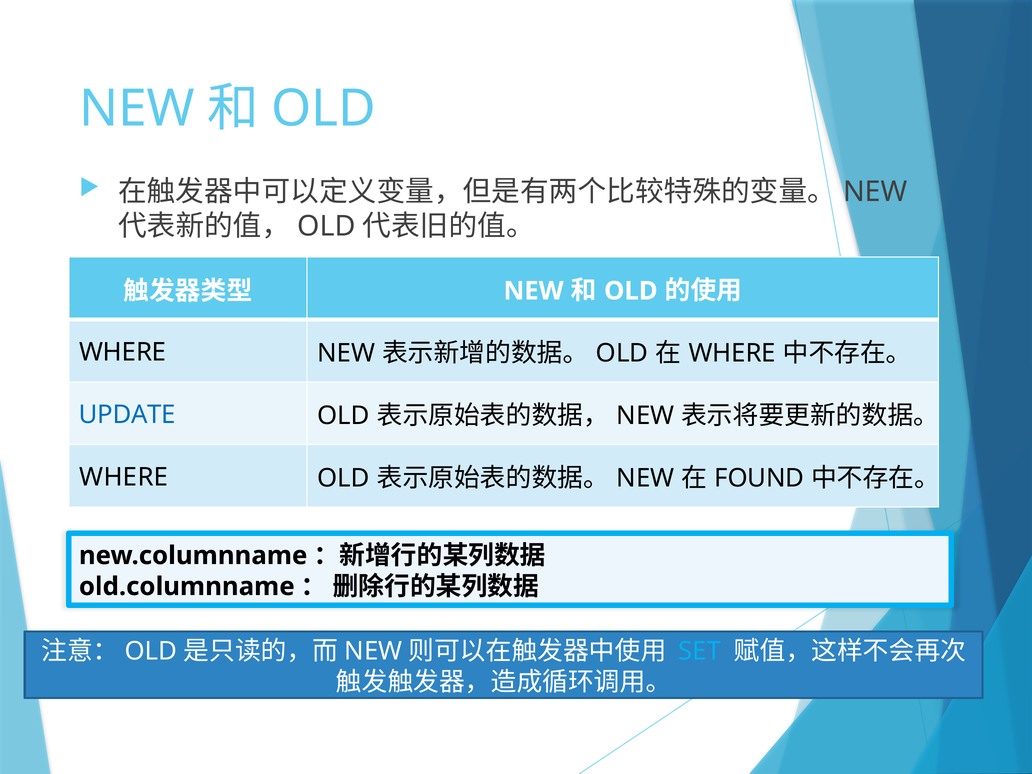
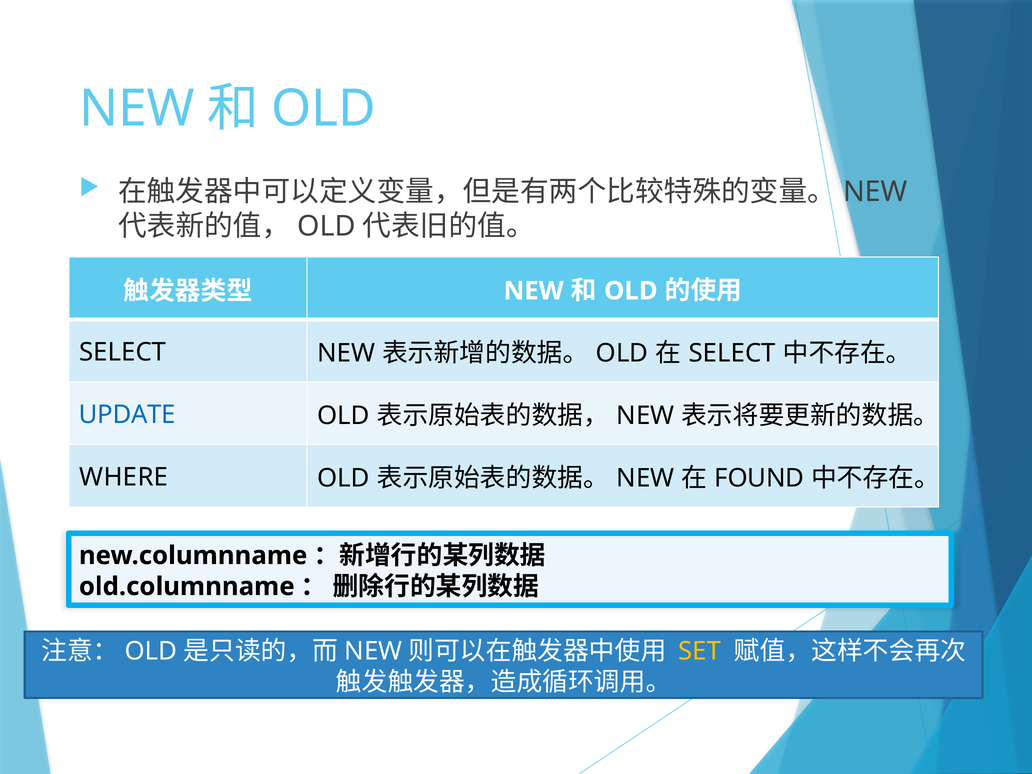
WHERE: WHERE -> SELECT (123, 352)
WHERE: WHERE -> SELECT (732, 353)
SET colour: light blue -> yellow (700, 651)
